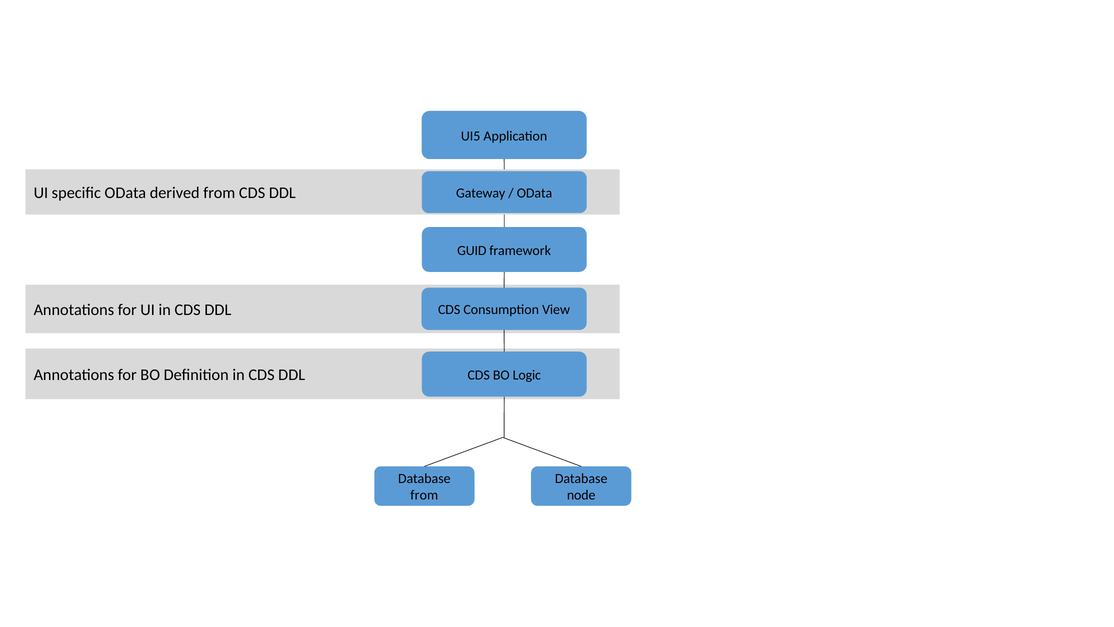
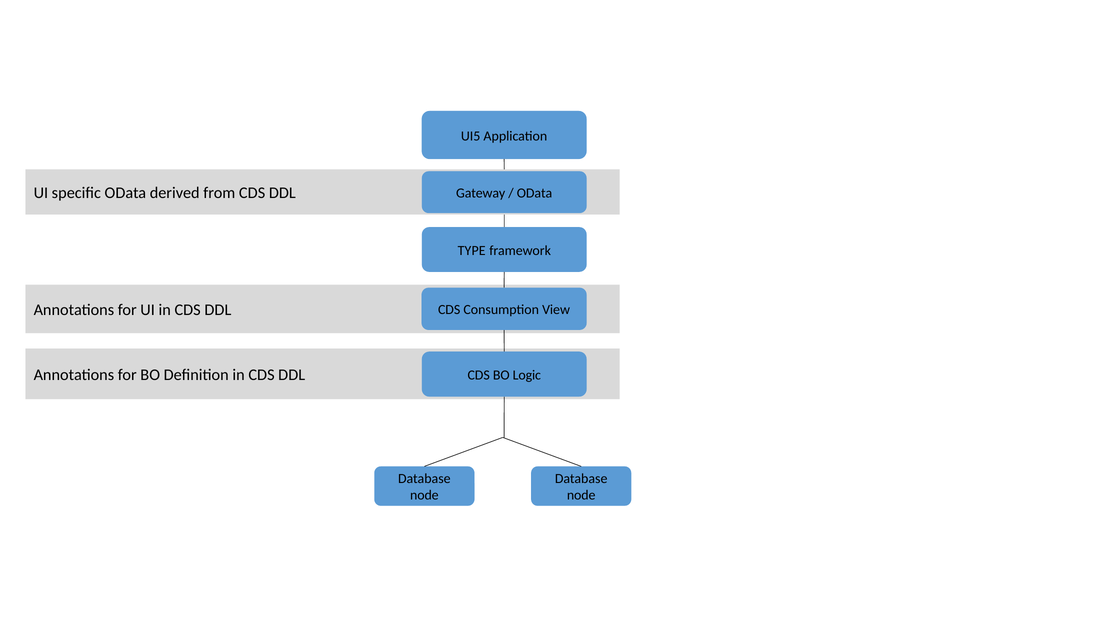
GUID: GUID -> TYPE (472, 250)
from: from -> node (424, 495)
